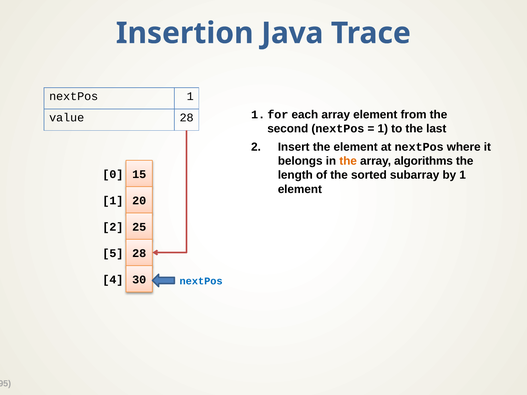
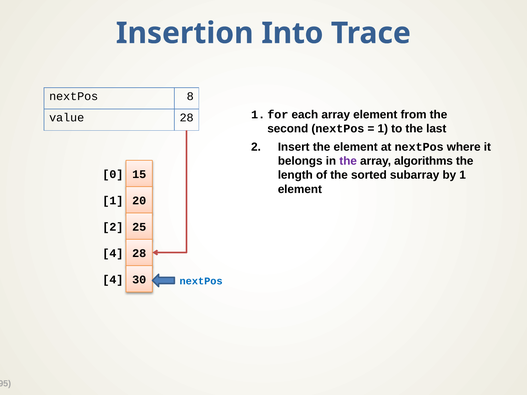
Java: Java -> Into (292, 33)
nextPos 1: 1 -> 8 (190, 96)
the colour: orange -> purple (348, 161)
5: 5 -> 4 (113, 253)
